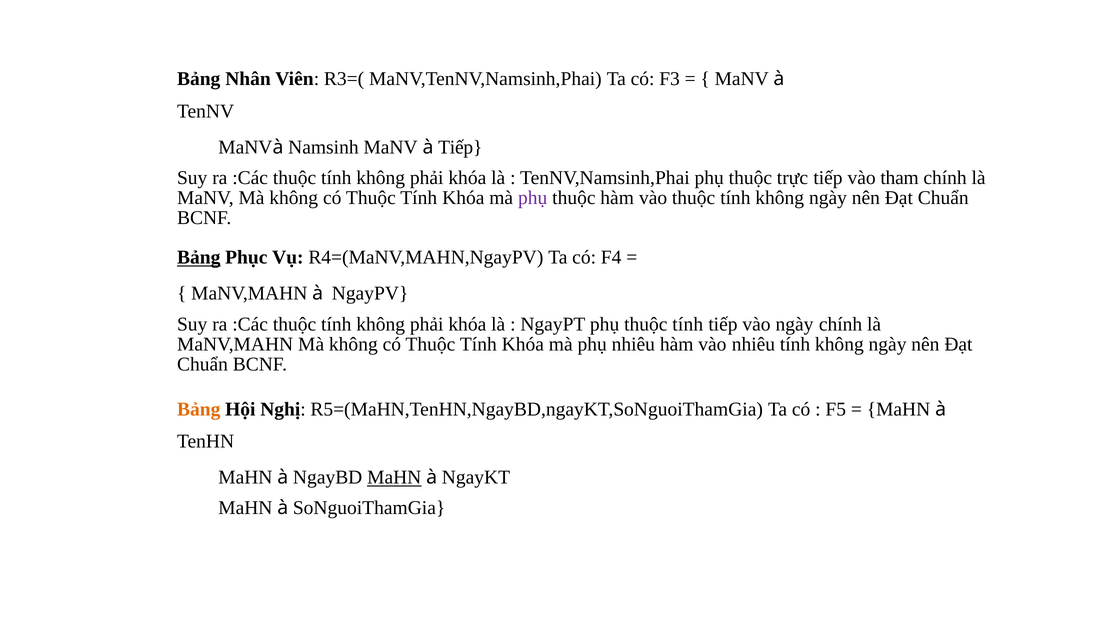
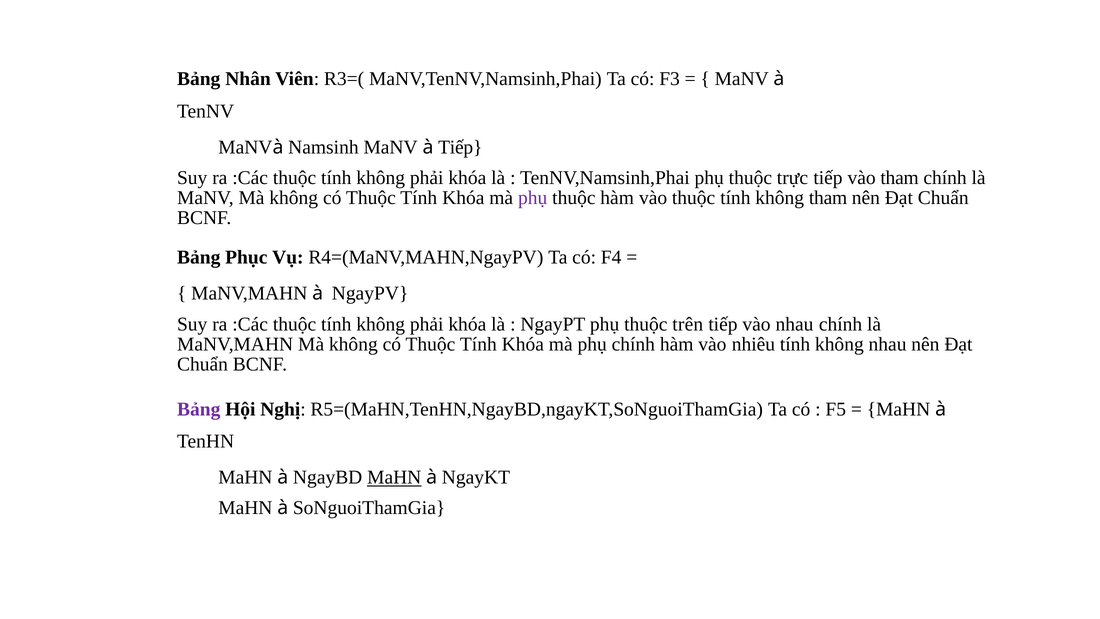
thuộc tính không ngày: ngày -> tham (828, 198)
Bảng underline: present -> none (199, 257)
phụ thuộc tính: tính -> trên (688, 324)
vào ngày: ngày -> nhau (794, 324)
phụ nhiêu: nhiêu -> chính (633, 344)
ngày: ngày -> nhau (888, 344)
Bảng colour: orange -> purple (199, 409)
